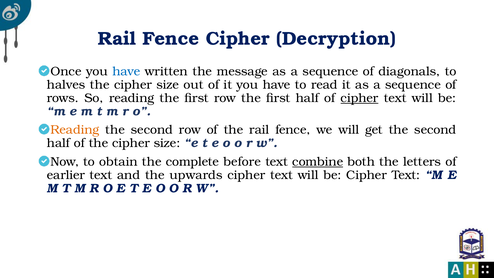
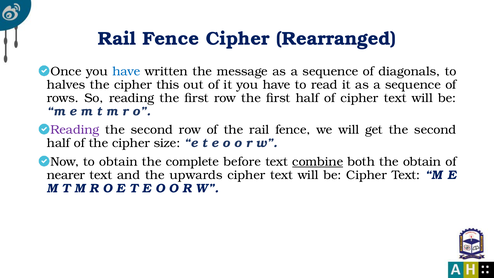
Decryption: Decryption -> Rearranged (336, 39)
size: size -> this (168, 85)
cipher underline: present -> none (360, 98)
Reading colour: orange -> purple (75, 130)
the letters: letters -> obtain (422, 162)
earlier: earlier -> nearer (66, 175)
